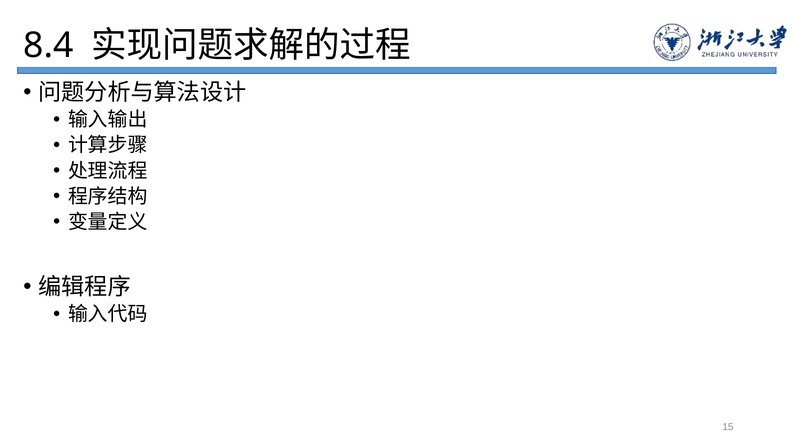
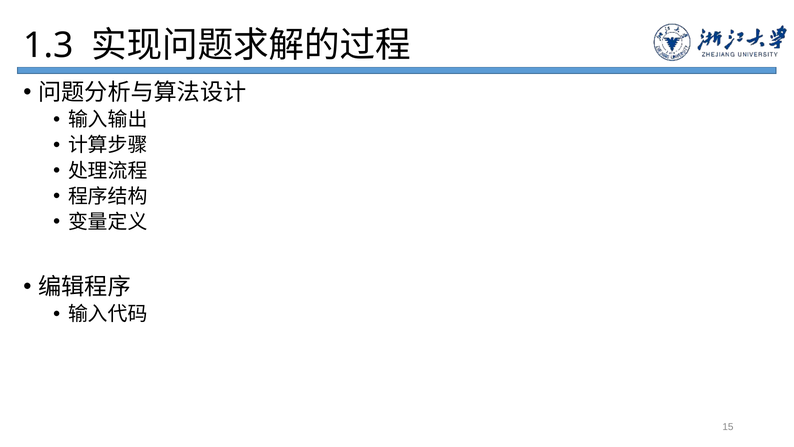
8.4: 8.4 -> 1.3 (48, 46)
